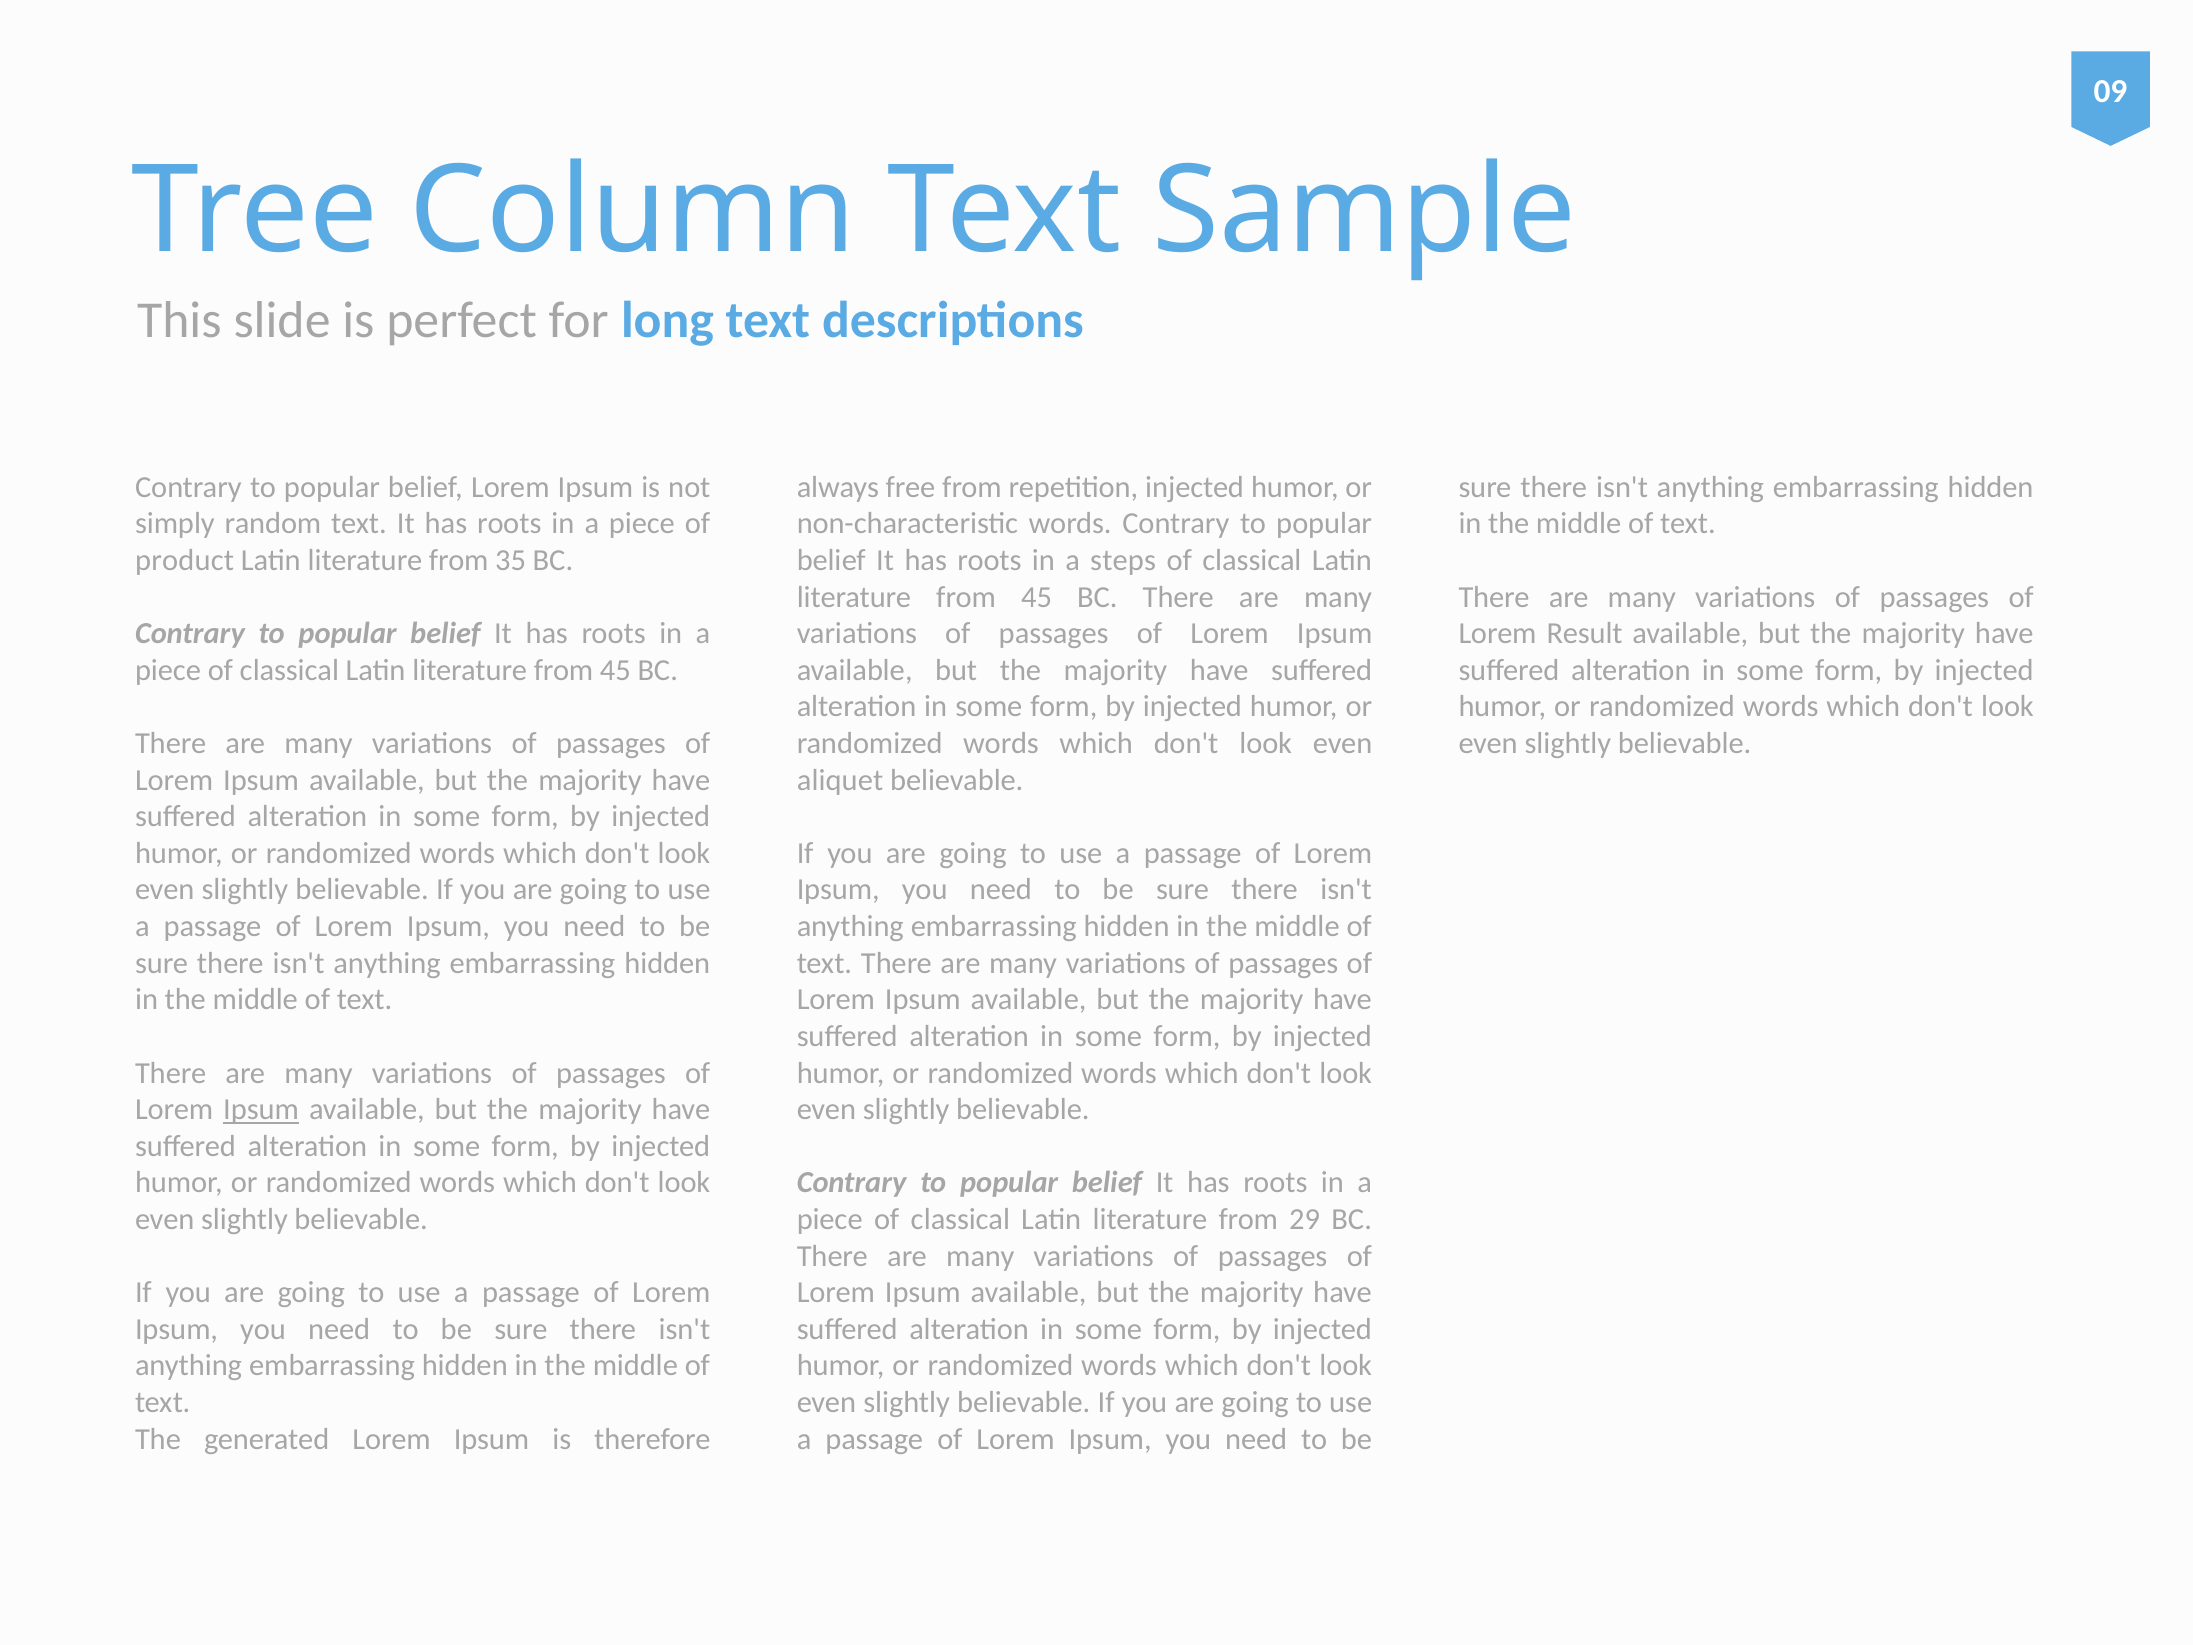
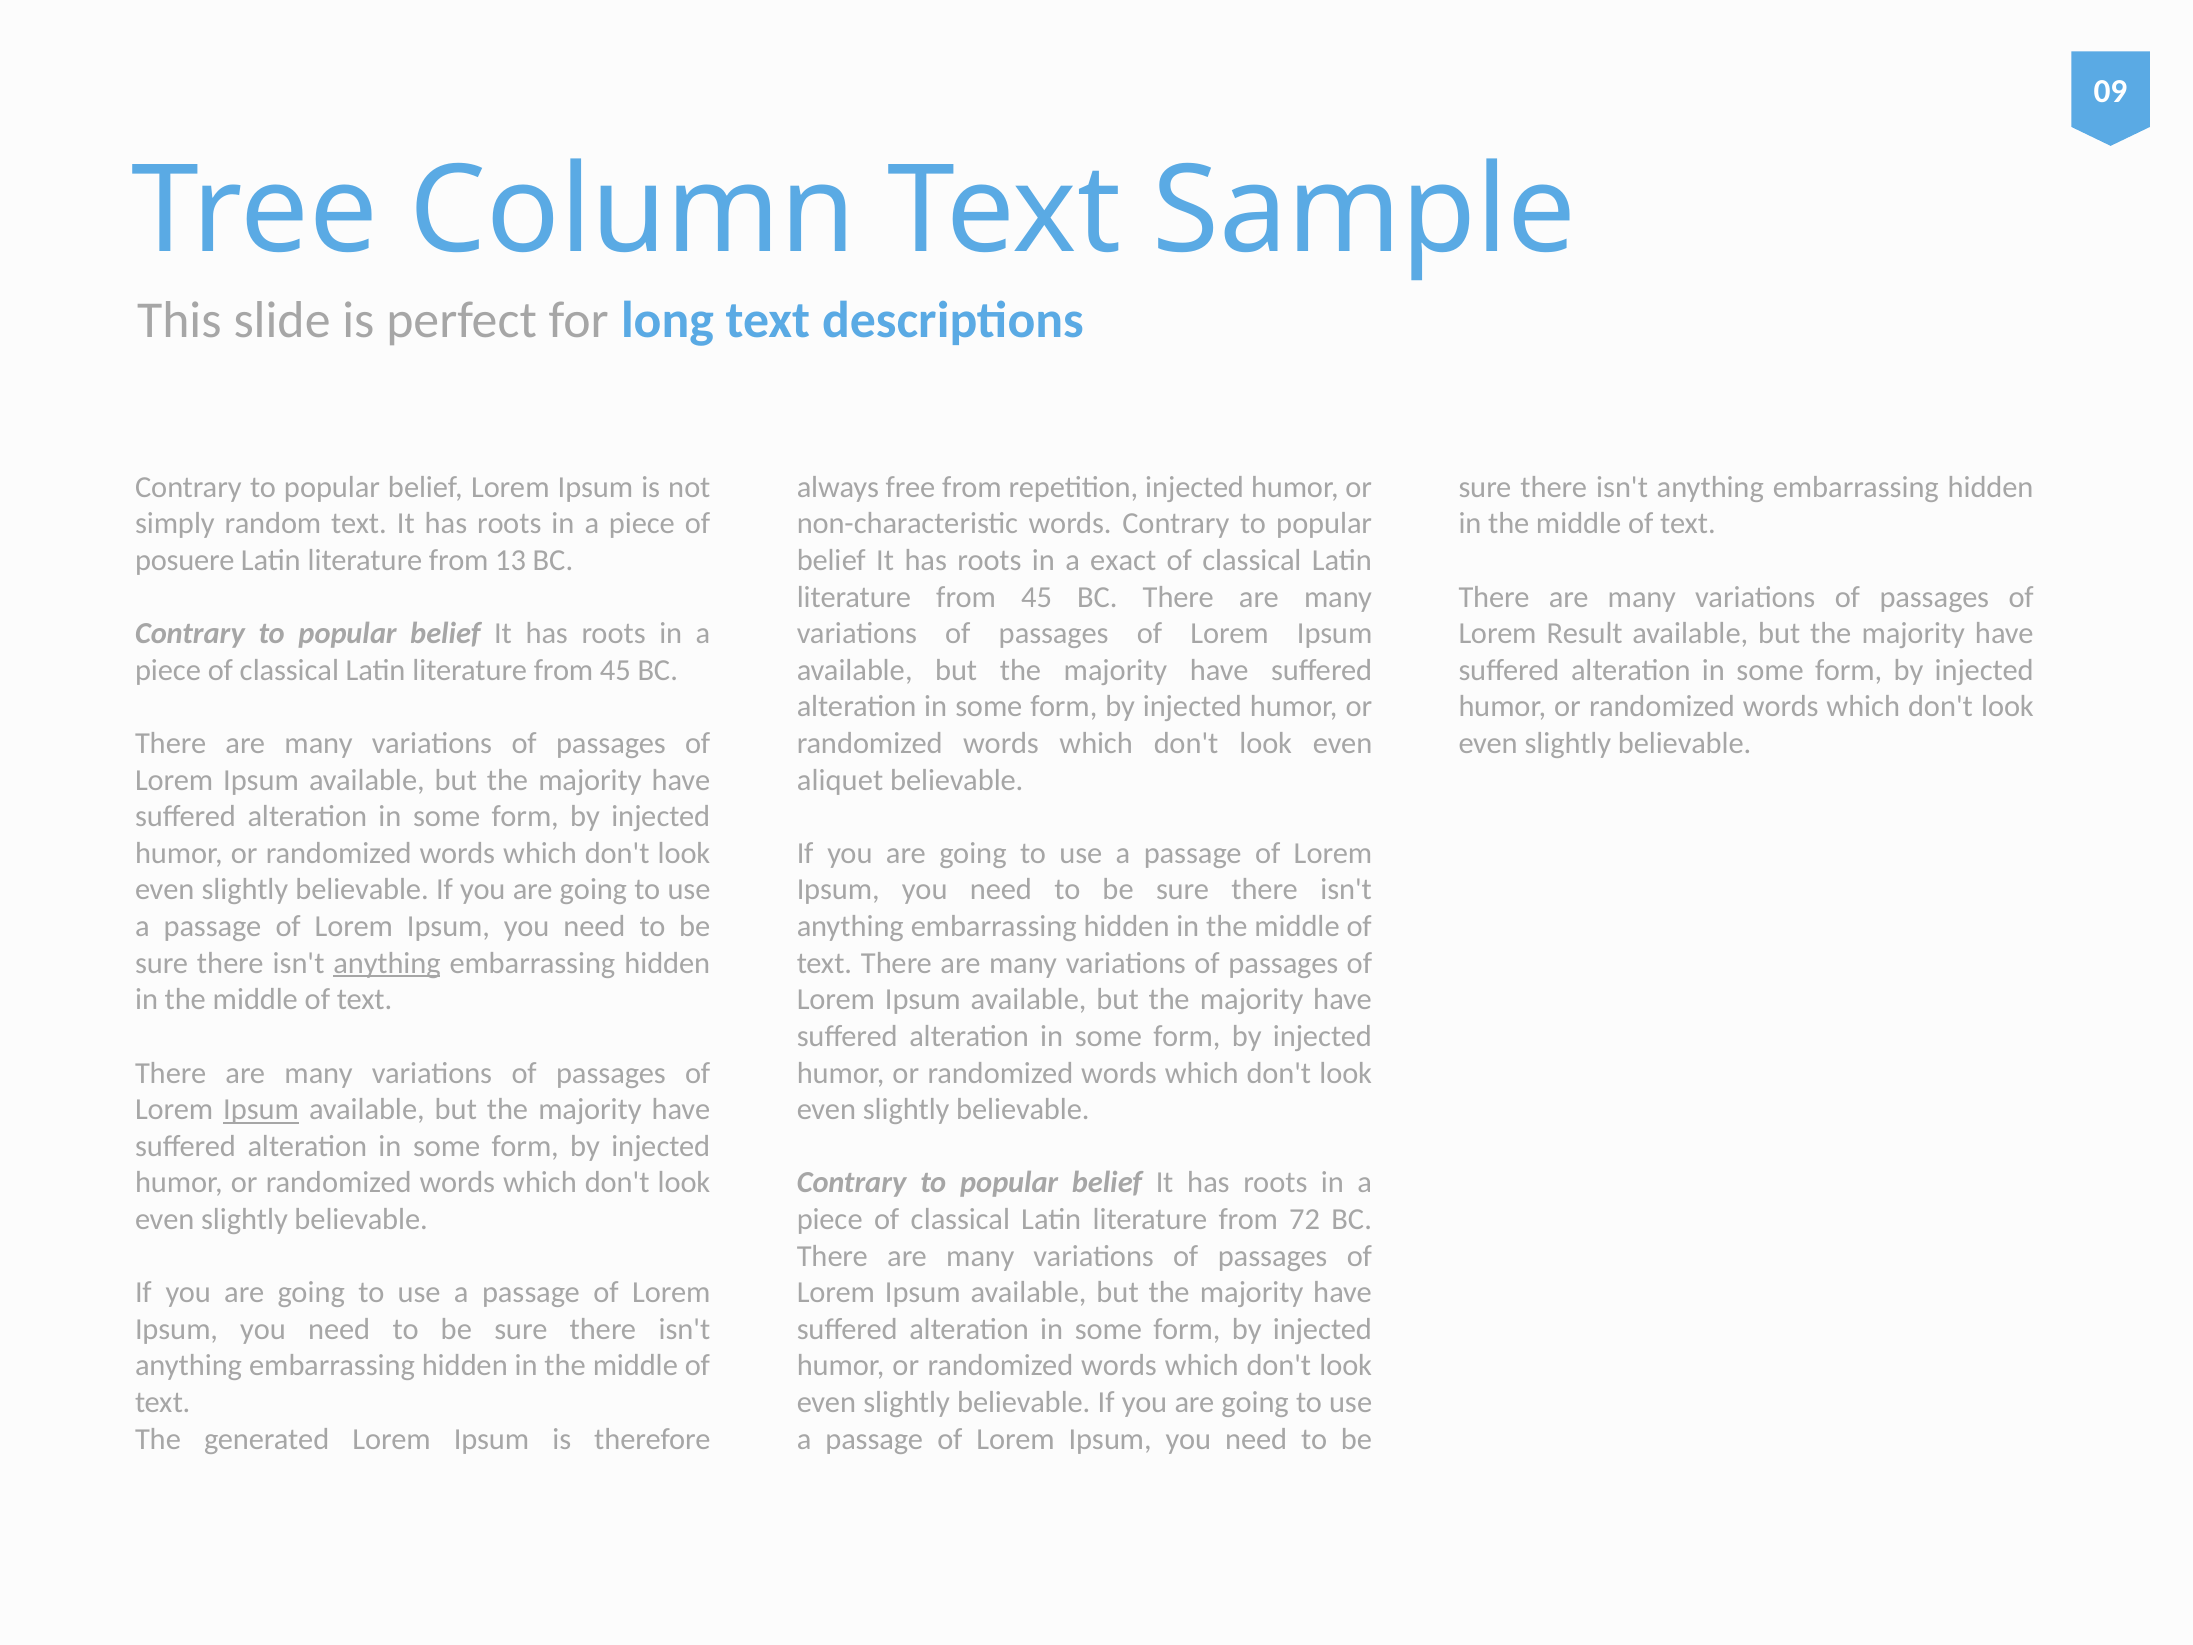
product: product -> posuere (185, 560)
35: 35 -> 13 (511, 560)
steps: steps -> exact (1123, 560)
anything underline: none -> present (387, 963)
29: 29 -> 72 (1305, 1219)
